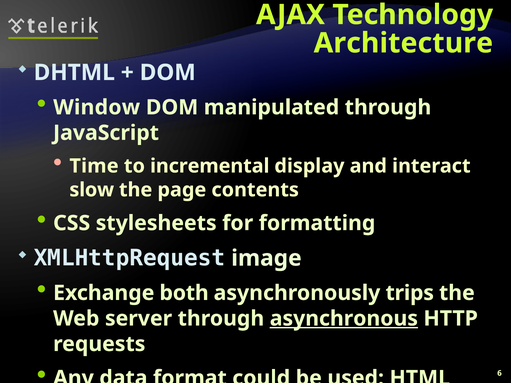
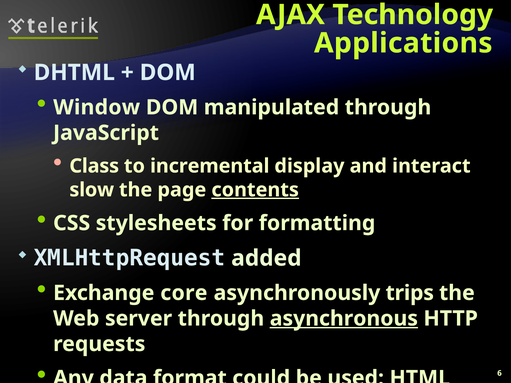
Architecture: Architecture -> Applications (403, 43)
Time: Time -> Class (94, 166)
contents underline: none -> present (255, 190)
image: image -> added (266, 258)
both: both -> core (184, 293)
